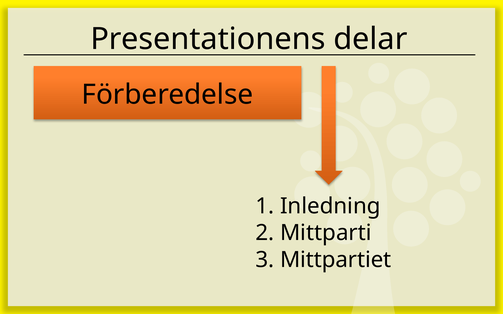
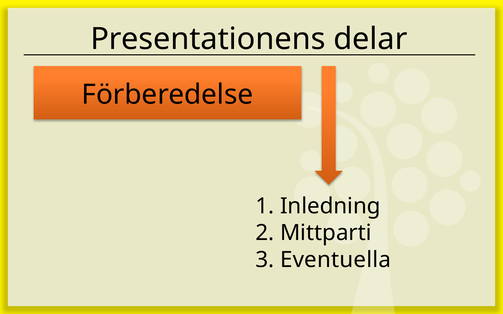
Mittpartiet: Mittpartiet -> Eventuella (335, 260)
